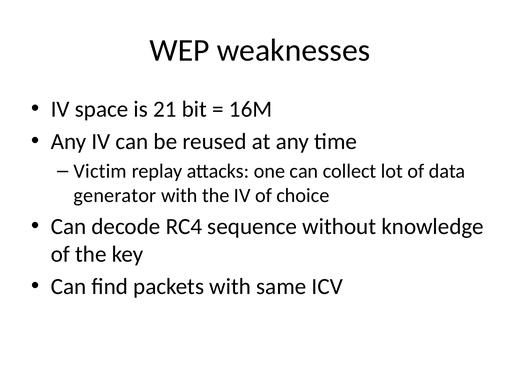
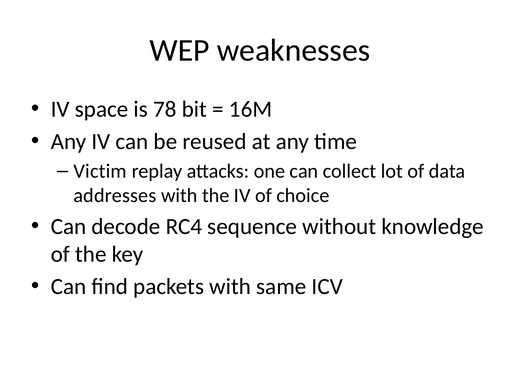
21: 21 -> 78 (165, 109)
generator: generator -> addresses (115, 196)
